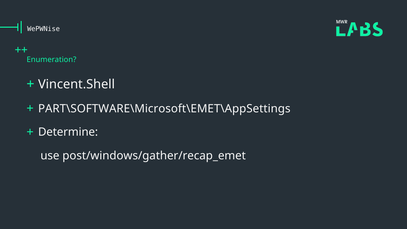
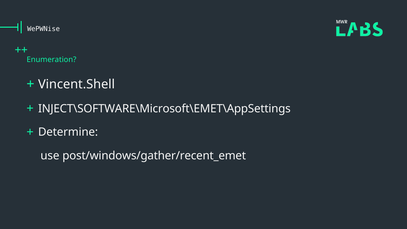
PART\SOFTWARE\Microsoft\EMET\AppSettings: PART\SOFTWARE\Microsoft\EMET\AppSettings -> INJECT\SOFTWARE\Microsoft\EMET\AppSettings (164, 109)
post/windows/gather/recap_emet: post/windows/gather/recap_emet -> post/windows/gather/recent_emet (154, 156)
